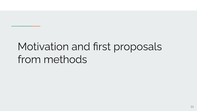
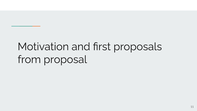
methods: methods -> proposal (65, 59)
